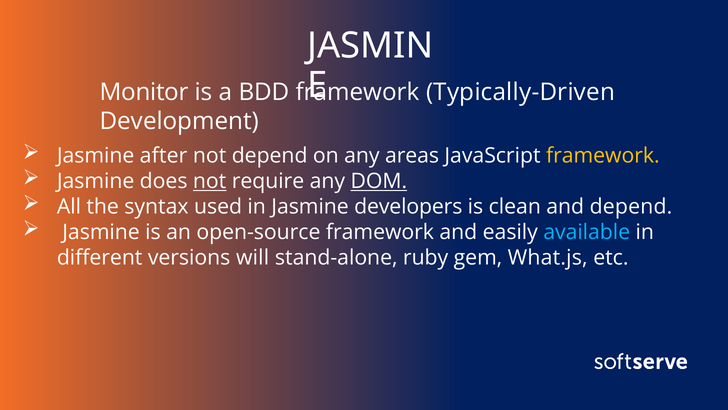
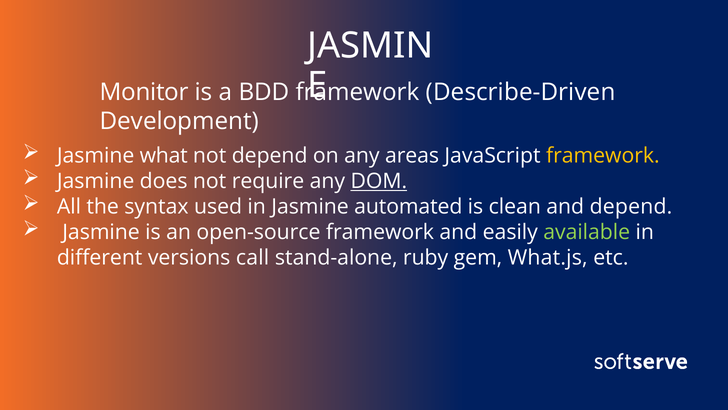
Typically-Driven: Typically-Driven -> Describe-Driven (521, 92)
after: after -> what (164, 156)
not underline: present -> none (210, 181)
developers: developers -> automated (408, 207)
available colour: light blue -> light green (587, 232)
will: will -> call (253, 258)
